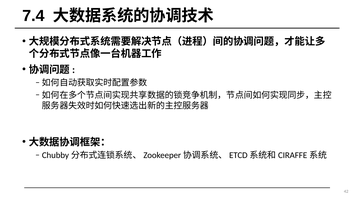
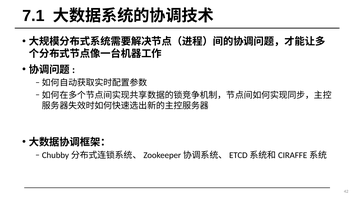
7.4: 7.4 -> 7.1 (33, 16)
